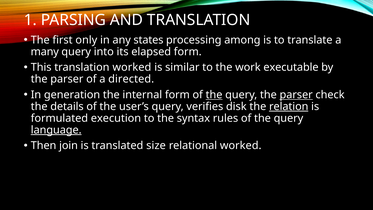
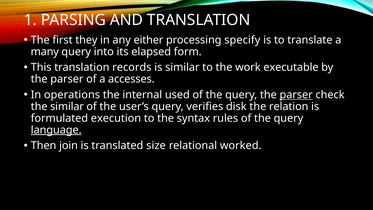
only: only -> they (86, 40)
states: states -> either (148, 40)
among: among -> specify (242, 40)
translation worked: worked -> records (132, 67)
directed: directed -> accesses (131, 79)
generation: generation -> operations (72, 95)
internal form: form -> used (177, 95)
the underline: present -> none (214, 95)
the details: details -> similar (67, 106)
relation underline: present -> none (289, 106)
